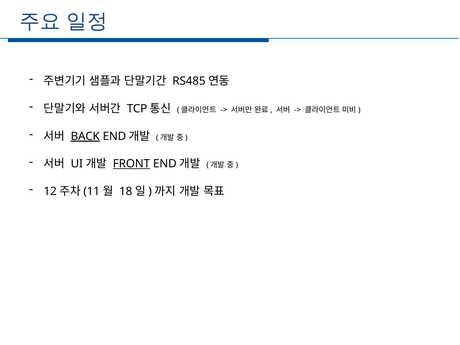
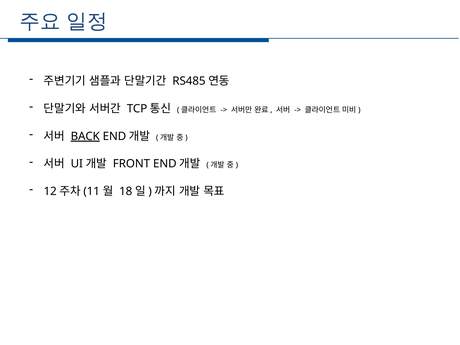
FRONT underline: present -> none (131, 164)
